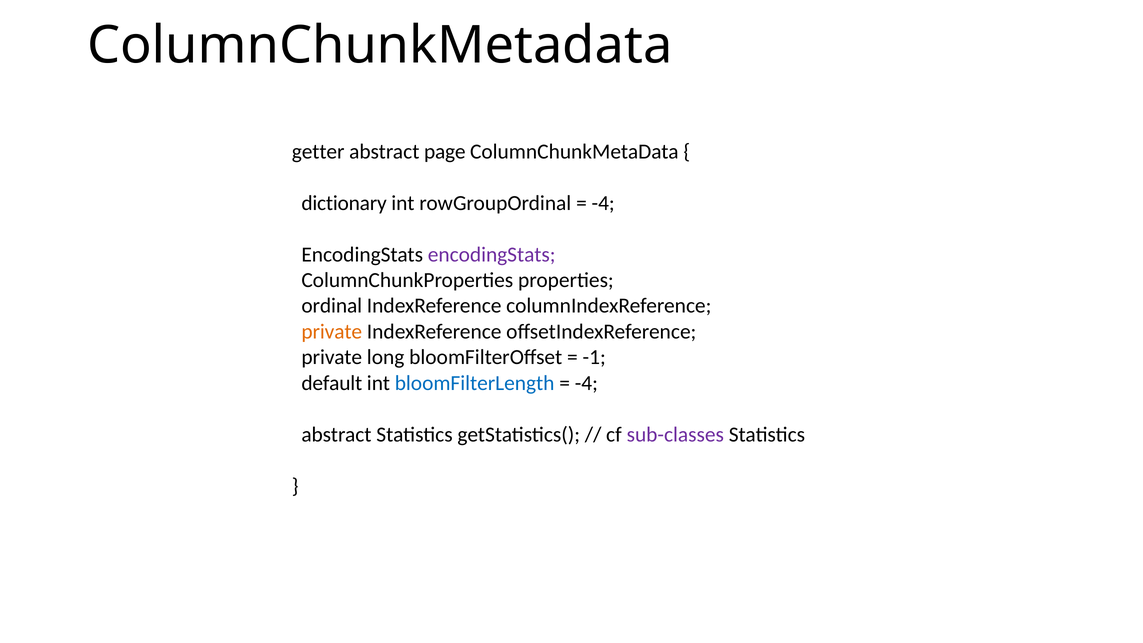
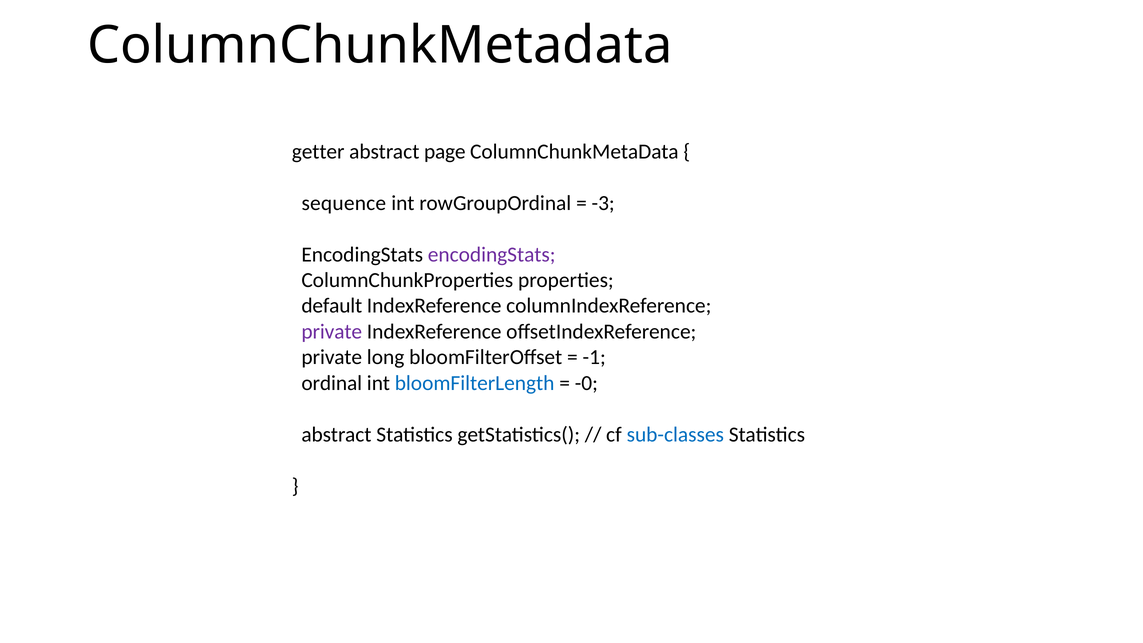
dictionary: dictionary -> sequence (344, 203)
-4: -4 -> -3 (603, 203)
ordinal: ordinal -> default (332, 306)
private colour: orange -> purple (332, 332)
default: default -> ordinal (332, 383)
-4: -4 -> -0 (586, 383)
sub-classes colour: purple -> blue (675, 434)
